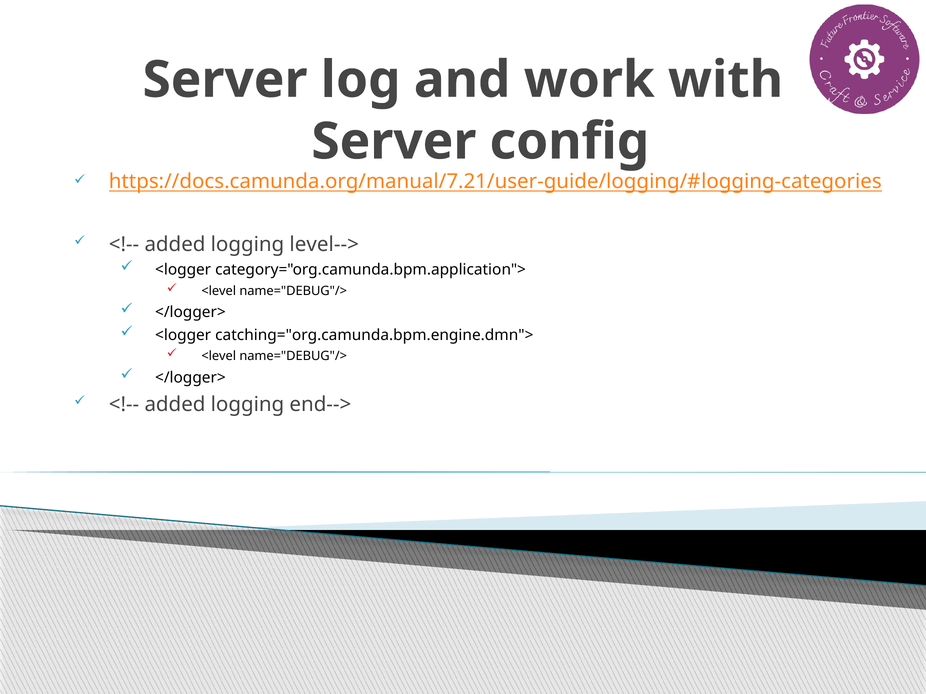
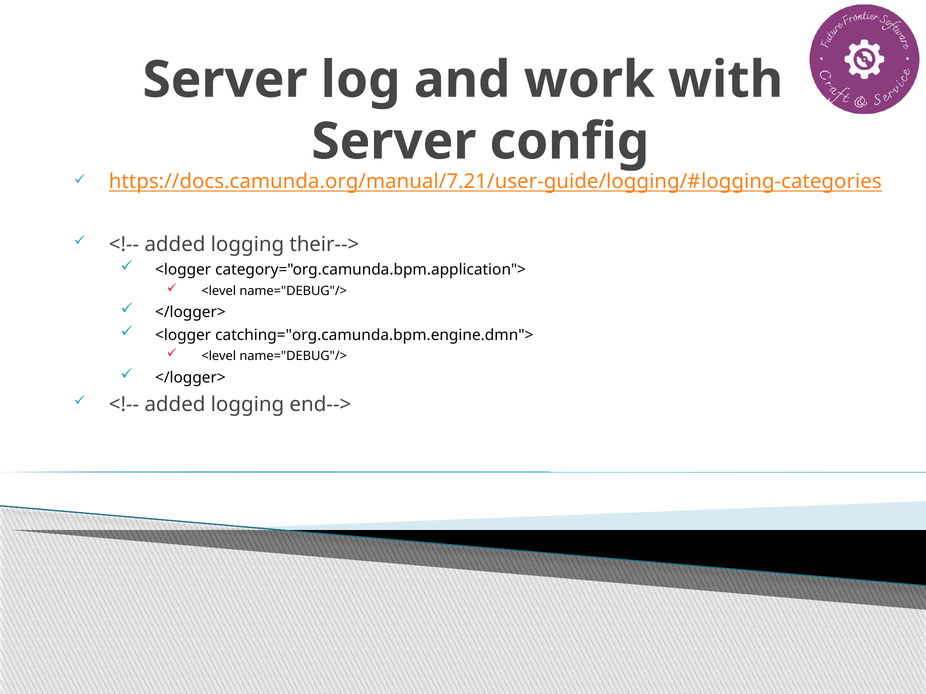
level-->: level--> -> their--> (324, 245)
